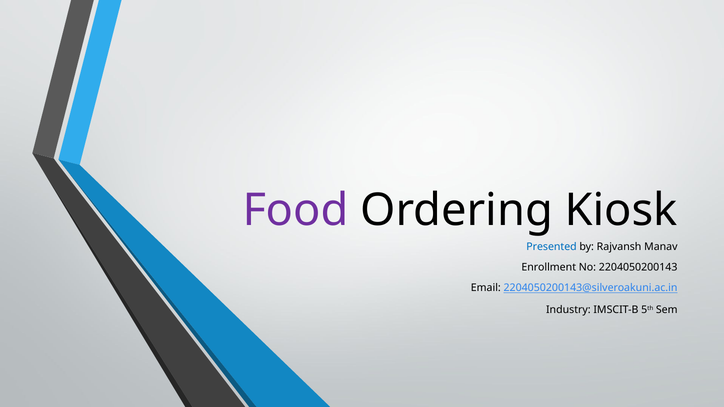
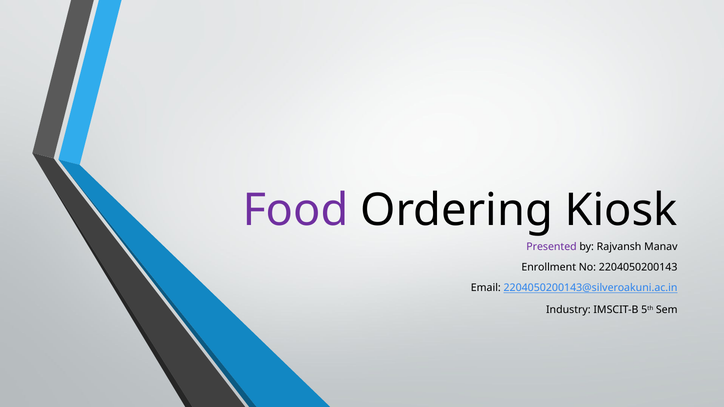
Presented colour: blue -> purple (552, 247)
